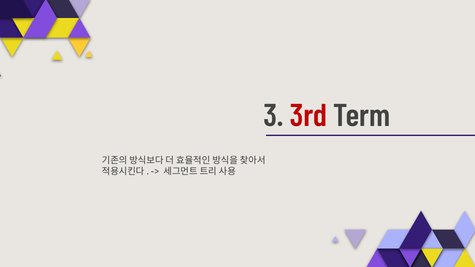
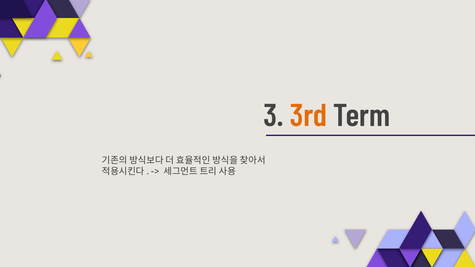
3rd colour: red -> orange (309, 116)
